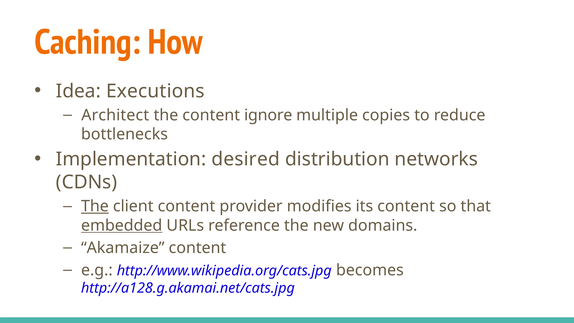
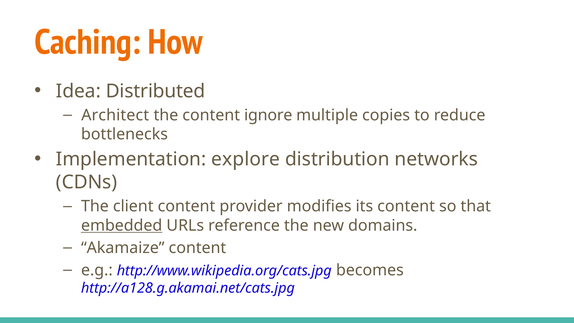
Executions: Executions -> Distributed (156, 91)
desired: desired -> explore (246, 159)
The underline: present -> none (95, 206)
